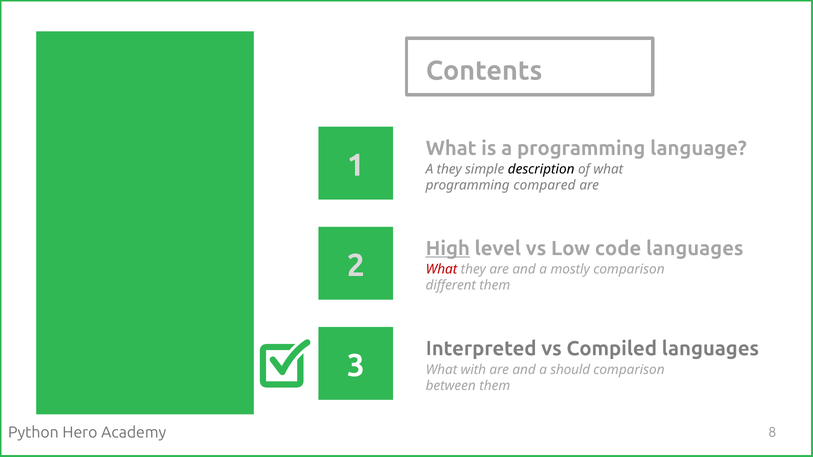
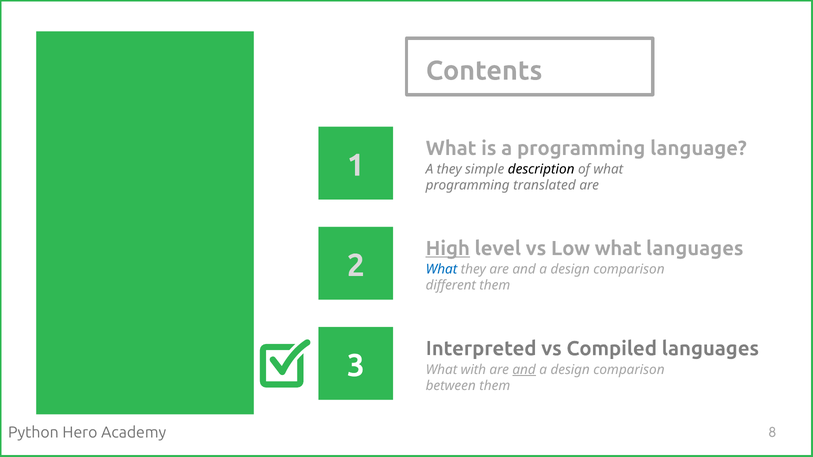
compared: compared -> translated (544, 185)
Low code: code -> what (618, 249)
What colour: red -> blue (441, 269)
mostly: mostly -> design (570, 269)
and underline: none -> present (524, 370)
should: should -> design (570, 370)
